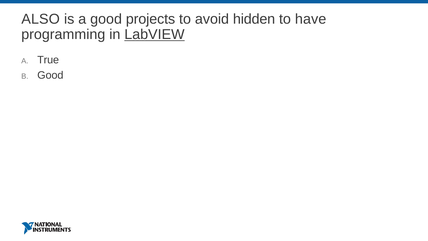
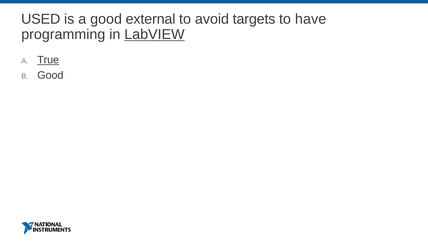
ALSO: ALSO -> USED (41, 19)
projects: projects -> external (151, 19)
hidden: hidden -> targets (254, 19)
True underline: none -> present (48, 60)
